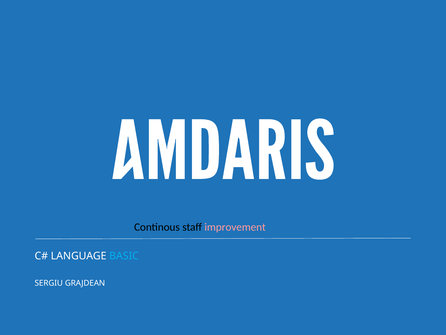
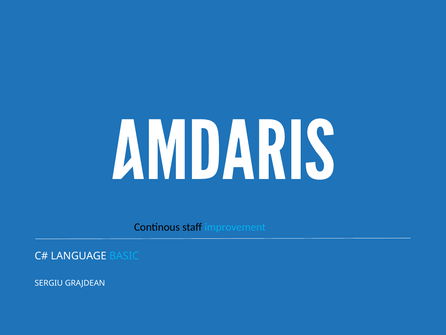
improvement colour: pink -> light blue (235, 227)
